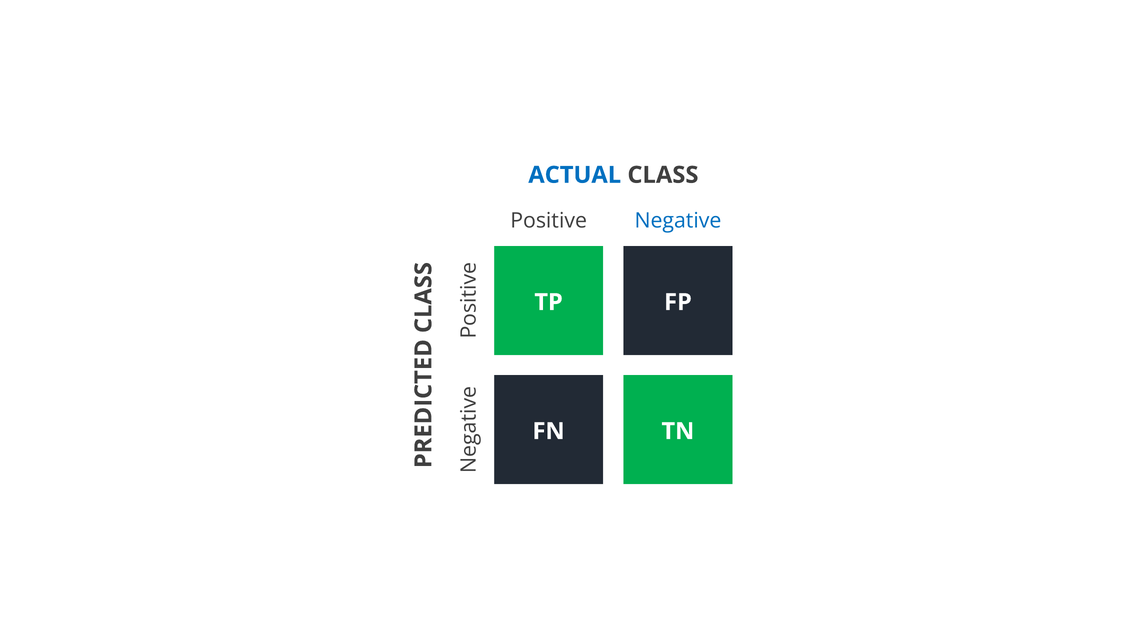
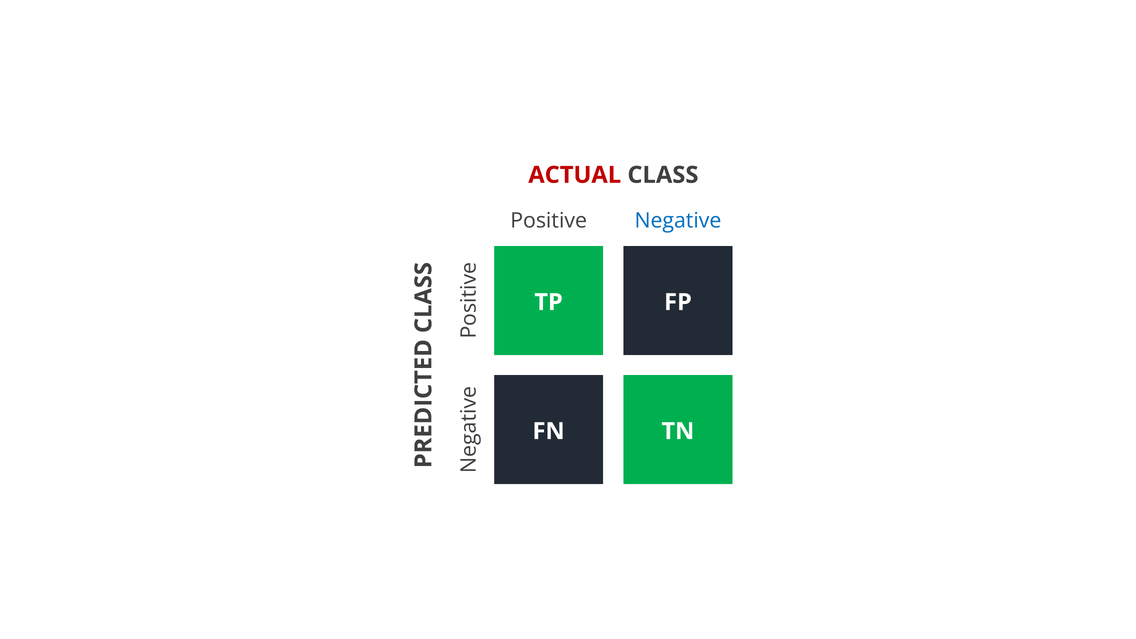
ACTUAL colour: blue -> red (575, 175)
